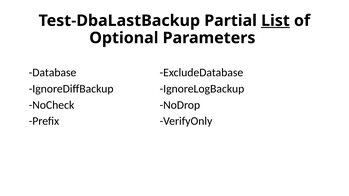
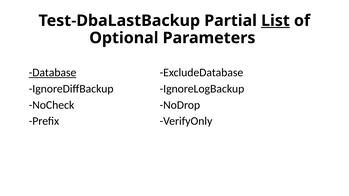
Database underline: none -> present (53, 73)
